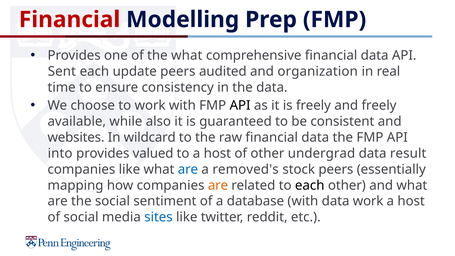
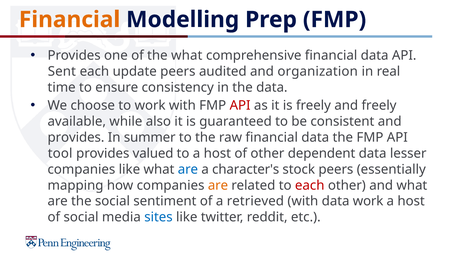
Financial colour: red -> orange (70, 20)
API colour: black -> red (240, 106)
websites: websites -> provides (76, 137)
wildcard: wildcard -> summer (150, 137)
into: into -> tool (60, 153)
undergrad: undergrad -> dependent (322, 153)
result: result -> lesser (408, 153)
removed's: removed's -> character's (246, 169)
each colour: black -> red (310, 185)
database: database -> retrieved (255, 201)
